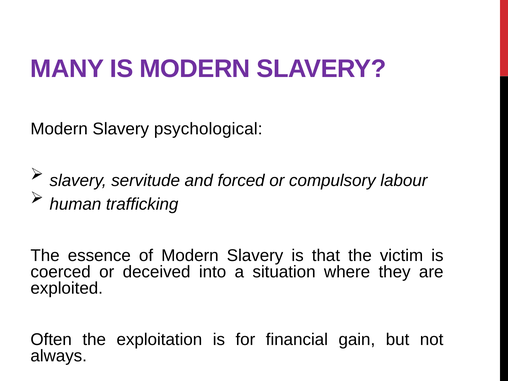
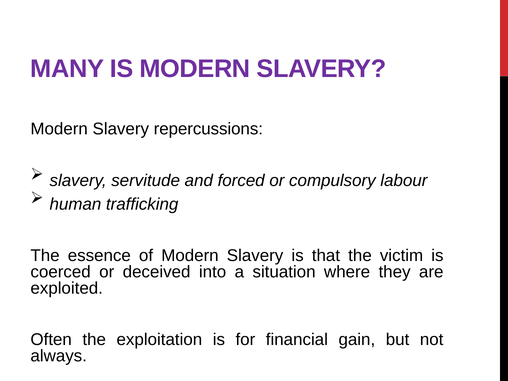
psychological: psychological -> repercussions (208, 129)
